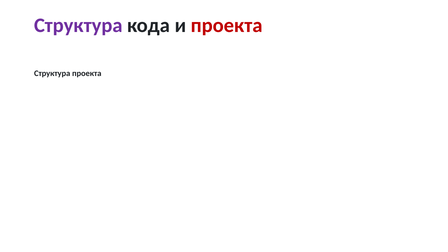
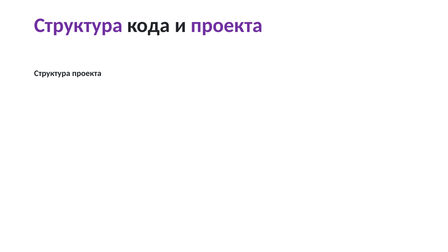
проекта colour: red -> purple (227, 25)
